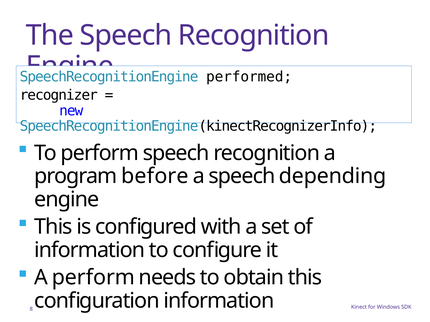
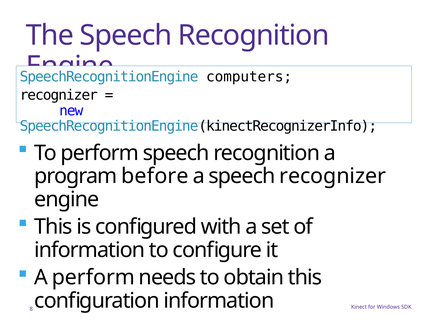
performed: performed -> computers (249, 77)
speech depending: depending -> recognizer (333, 176)
